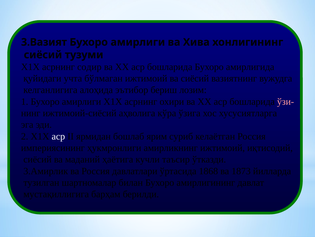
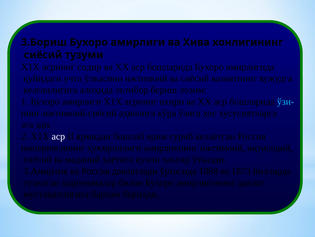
3.Вазият: 3.Вазият -> 3.Бориш (44, 42)
бўлмаган: бўлмаган -> ўлкасини (104, 78)
ўзи- colour: pink -> light blue (286, 101)
